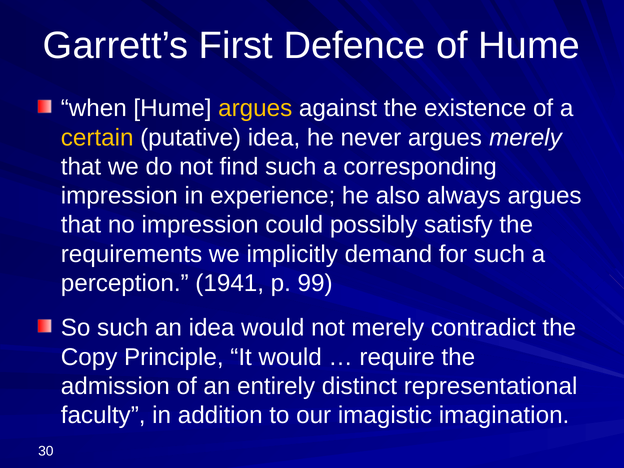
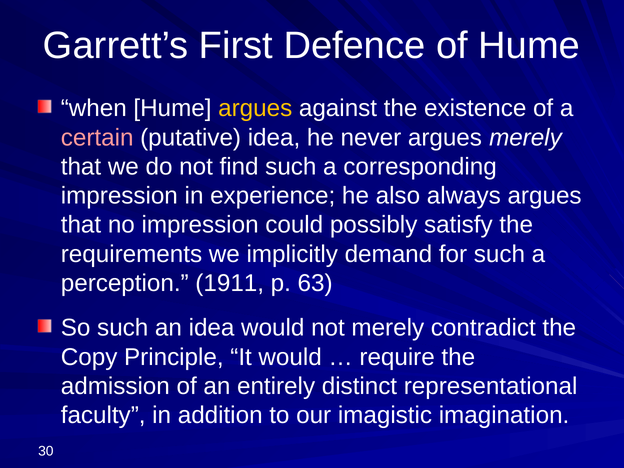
certain colour: yellow -> pink (97, 138)
1941: 1941 -> 1911 (230, 283)
99: 99 -> 63 (315, 283)
